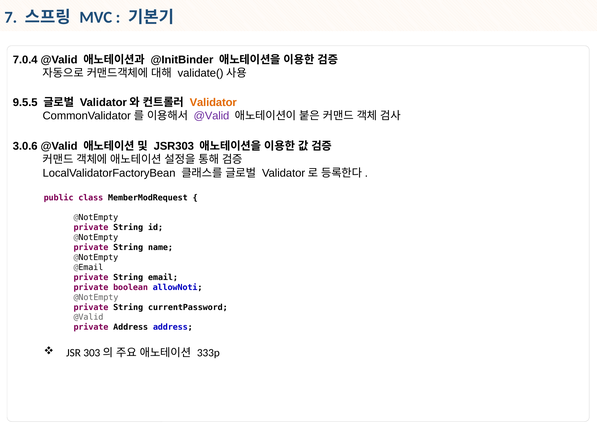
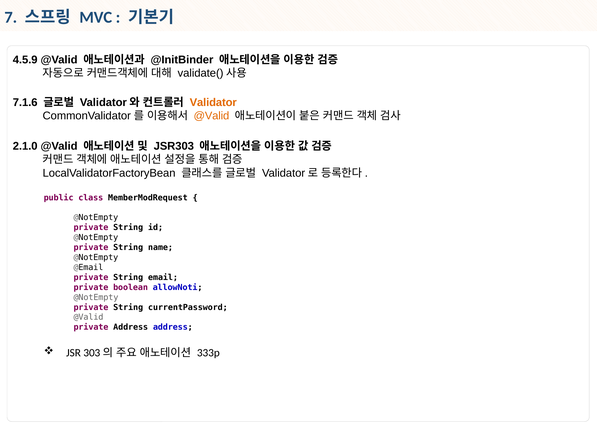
7.0.4: 7.0.4 -> 4.5.9 (25, 60)
9.5.5: 9.5.5 -> 7.1.6 (25, 102)
@Valid colour: purple -> orange (211, 116)
3.0.6: 3.0.6 -> 2.1.0 (25, 146)
